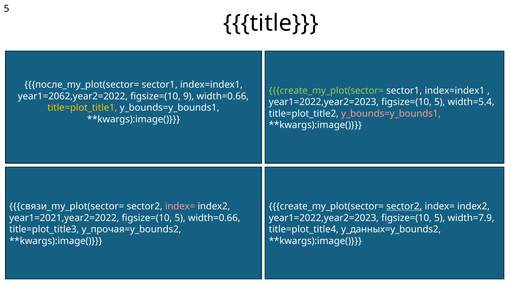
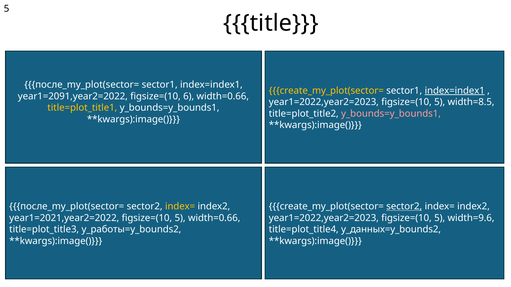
create_my_plot(sector= colour: light green -> yellow (326, 91)
index=index1 underline: none -> present (455, 91)
year1=2062,year2=2022: year1=2062,year2=2022 -> year1=2091,year2=2022 (73, 96)
9: 9 -> 6 (189, 96)
width=5.4: width=5.4 -> width=8.5 (471, 102)
связи_my_plot(sector=: связи_my_plot(sector= -> после_my_plot(sector= (67, 207)
index= colour: pink -> yellow (180, 207)
width=7.9: width=7.9 -> width=9.6 (471, 218)
y_прочая=y_bounds2: y_прочая=y_bounds2 -> y_работы=y_bounds2 (131, 230)
